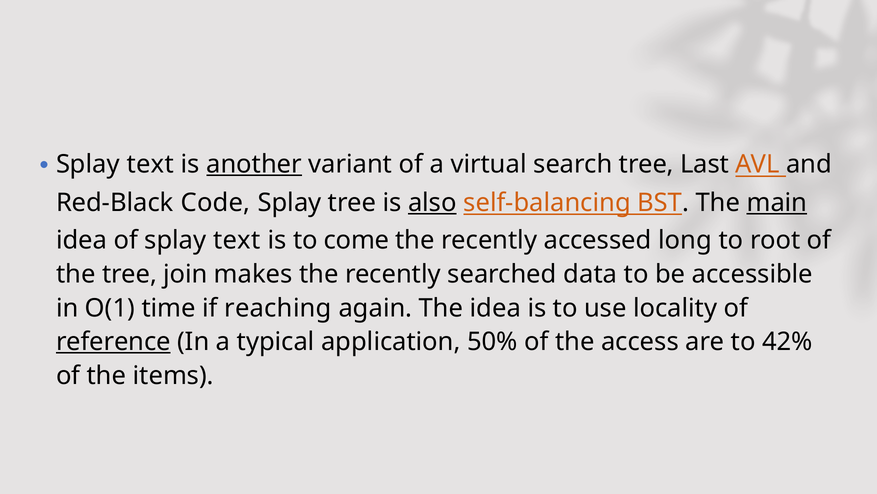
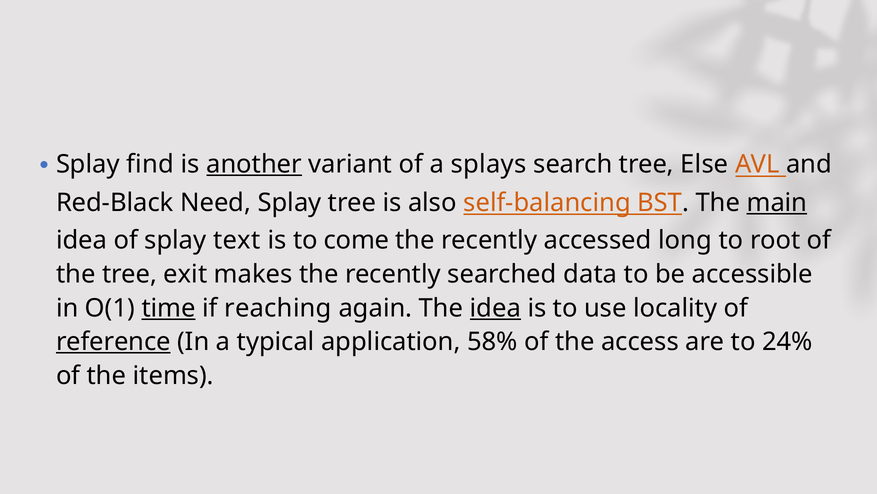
text: text -> find (150, 164)
virtual: virtual -> splays (489, 164)
Last: Last -> Else (704, 164)
Code: Code -> Need (216, 202)
also underline: present -> none (432, 202)
join: join -> exit (185, 274)
time underline: none -> present (169, 308)
idea underline: none -> present (495, 308)
50%: 50% -> 58% (492, 341)
42%: 42% -> 24% (787, 341)
